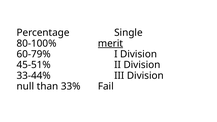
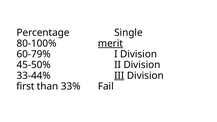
45-51%: 45-51% -> 45-50% (34, 65)
III underline: none -> present (119, 76)
null: null -> first (25, 86)
